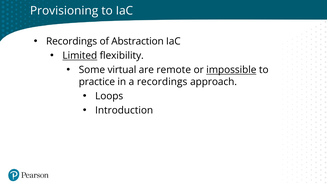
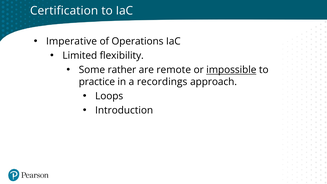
Provisioning: Provisioning -> Certification (64, 11)
Recordings: Recordings -> Imperative (72, 41)
Abstraction: Abstraction -> Operations (138, 41)
Limited underline: present -> none (80, 56)
virtual: virtual -> rather (122, 70)
